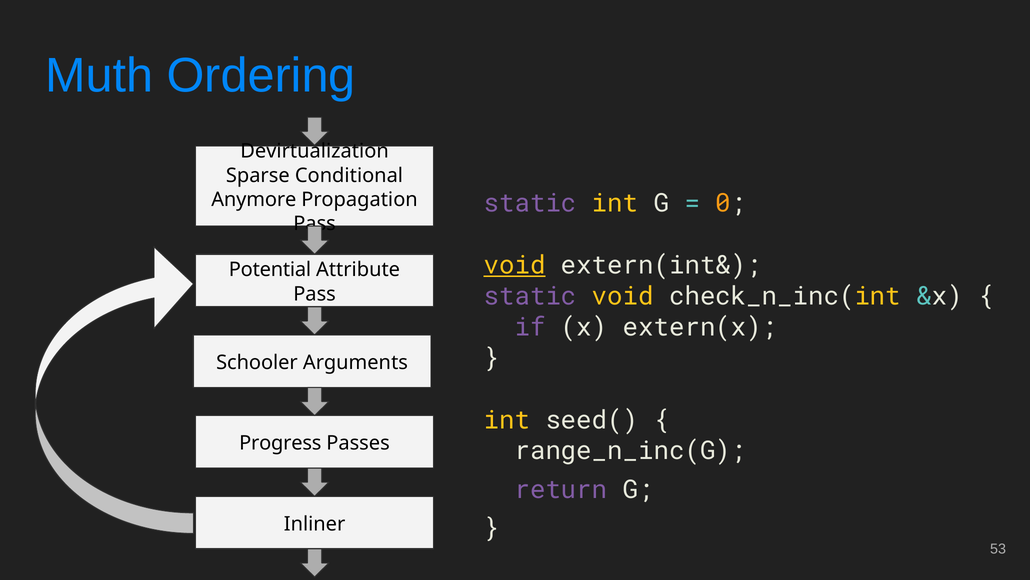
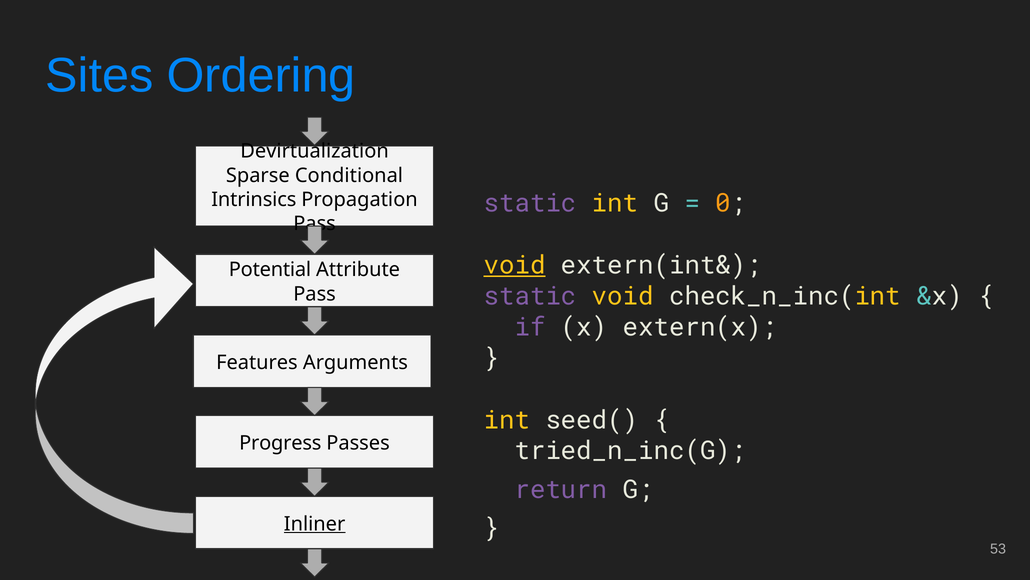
Muth: Muth -> Sites (99, 76)
Anymore: Anymore -> Intrinsics (254, 199)
Schooler: Schooler -> Features (257, 362)
range_n_inc(G: range_n_inc(G -> tried_n_inc(G (631, 450)
Inliner underline: none -> present (315, 523)
